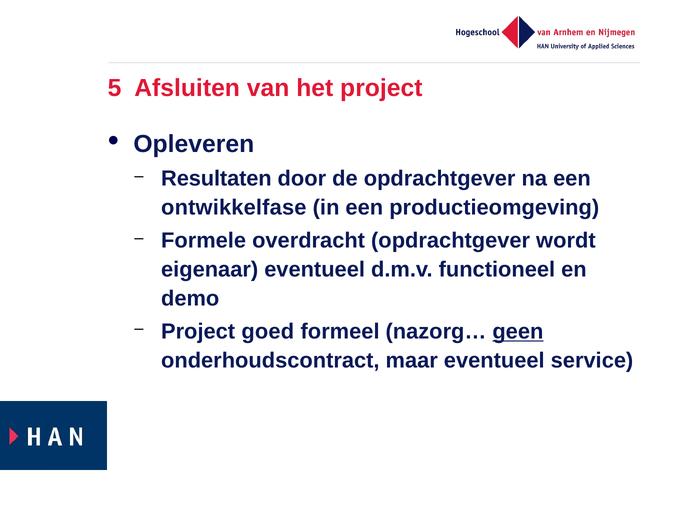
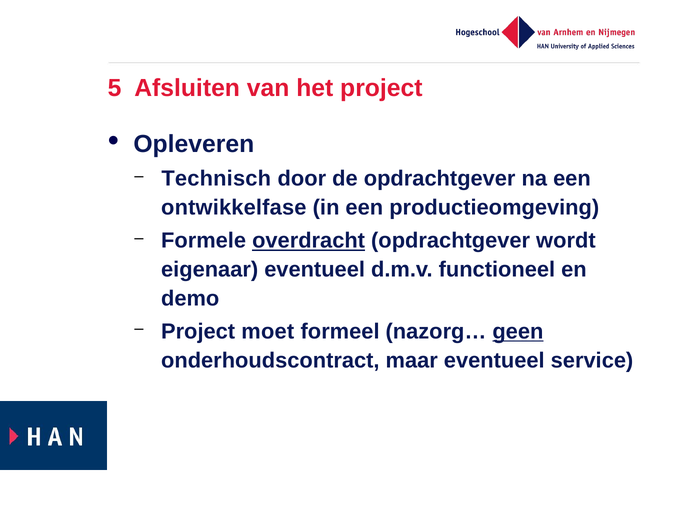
Resultaten: Resultaten -> Technisch (216, 179)
overdracht underline: none -> present (309, 241)
goed: goed -> moet (268, 332)
